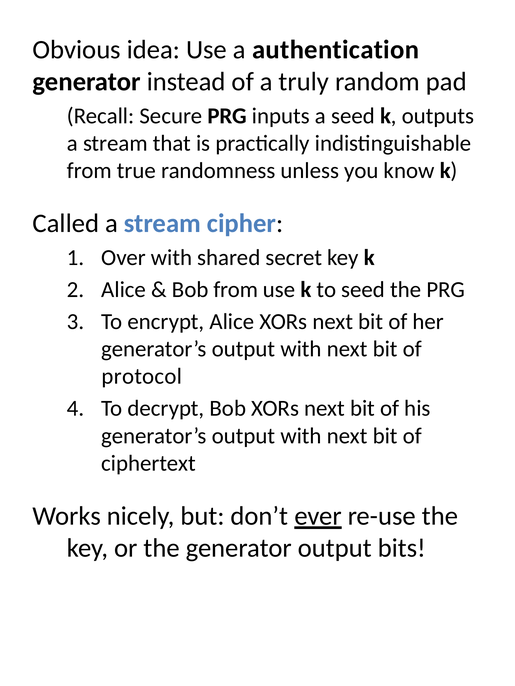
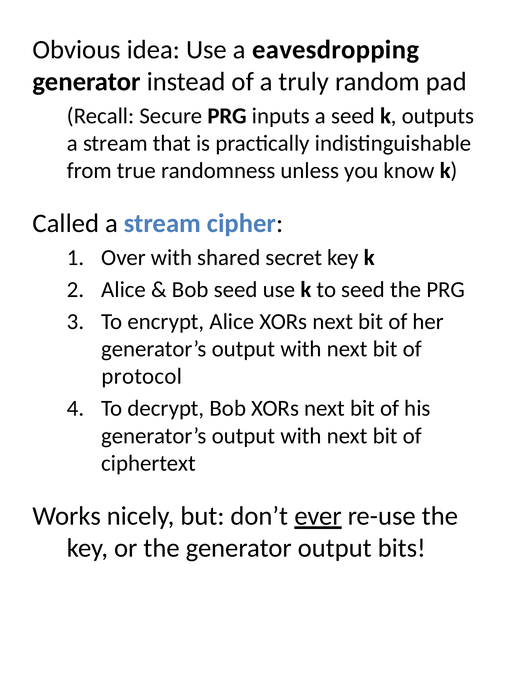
authentication: authentication -> eavesdropping (336, 50)
Bob from: from -> seed (236, 290)
